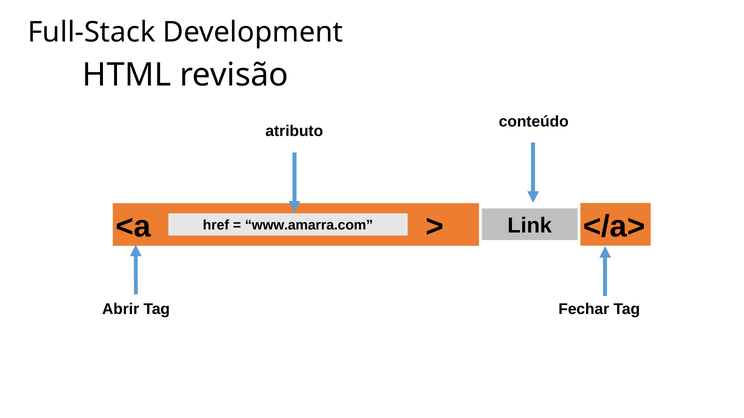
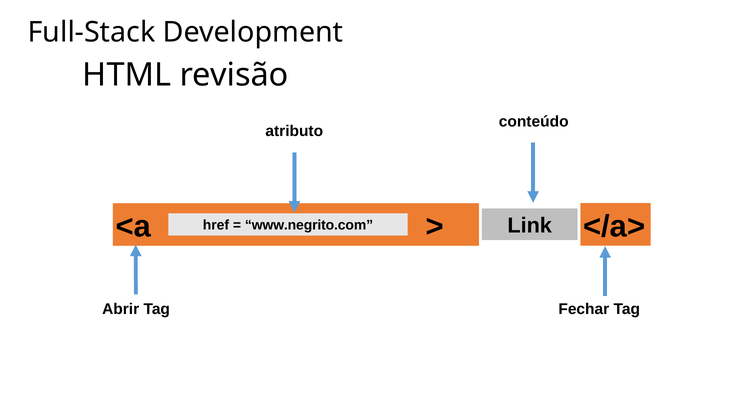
www.amarra.com: www.amarra.com -> www.negrito.com (309, 226)
